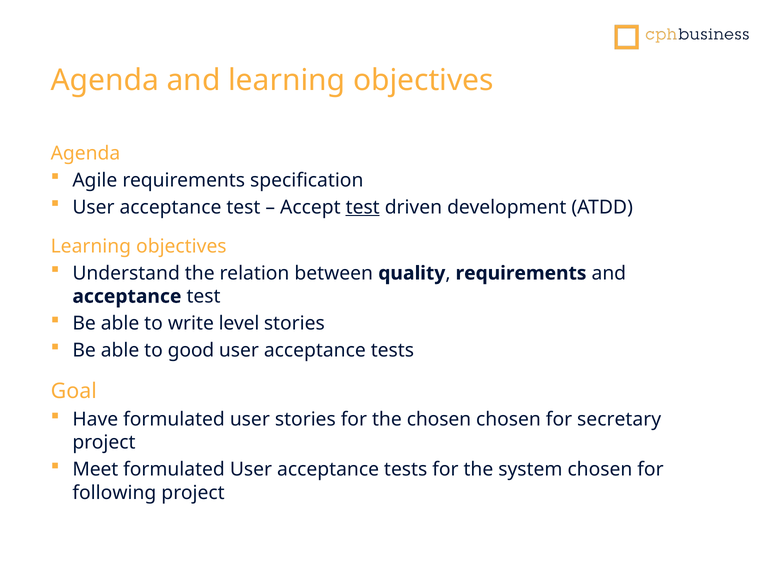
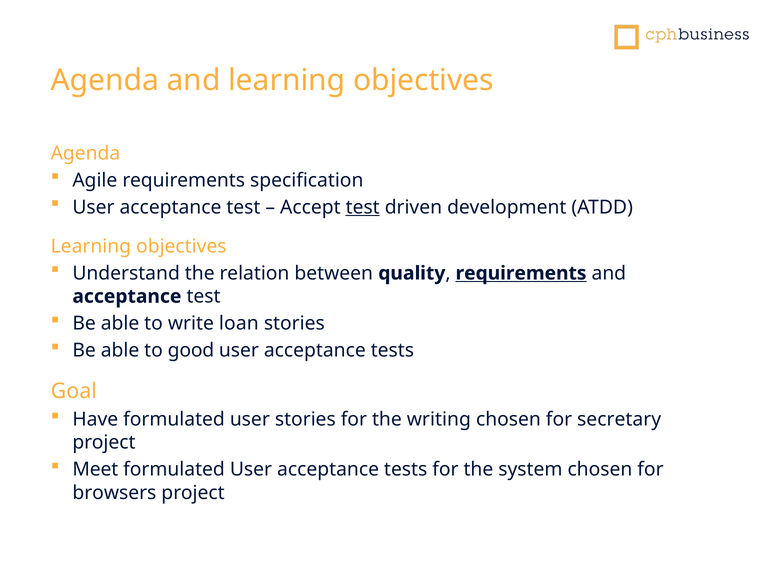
requirements underline: none -> present (521, 273)
level: level -> loan (239, 323)
the chosen: chosen -> writing (439, 419)
following: following -> browsers (114, 493)
